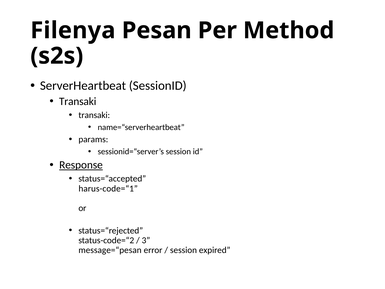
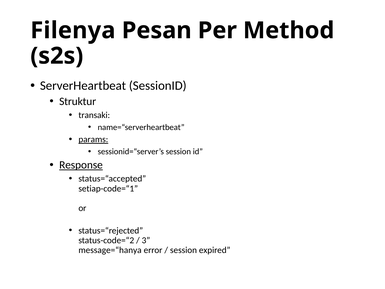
Transaki: Transaki -> Struktur (78, 101)
params underline: none -> present (93, 139)
harus-code=“1: harus-code=“1 -> setiap-code=“1 (108, 188)
message=“pesan: message=“pesan -> message=“hanya (110, 250)
